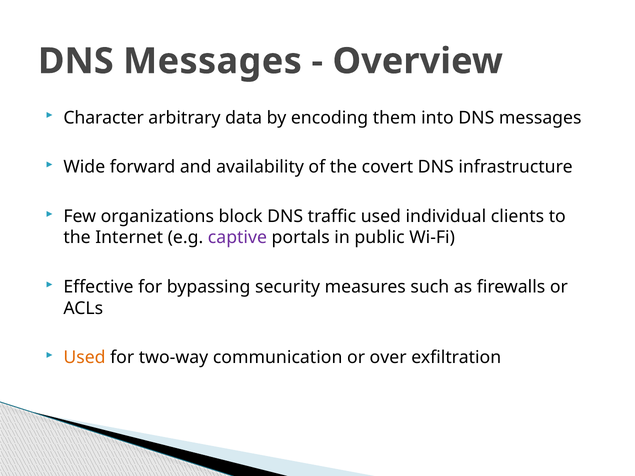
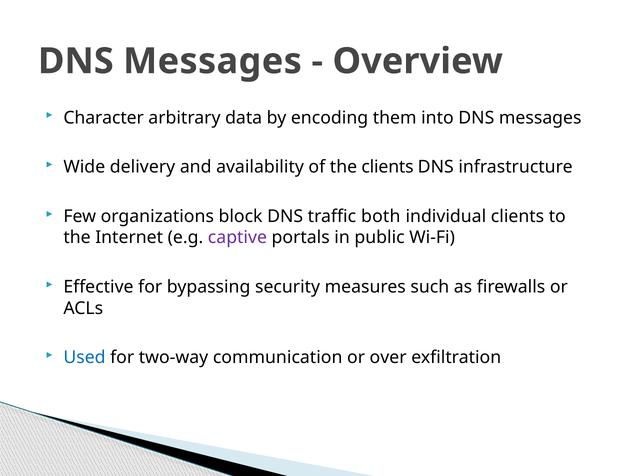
forward: forward -> delivery (142, 167)
the covert: covert -> clients (388, 167)
traffic used: used -> both (381, 217)
Used colour: orange -> blue (84, 358)
